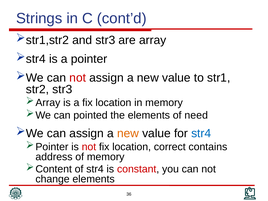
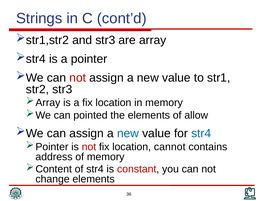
need: need -> allow (196, 115)
new colour: orange -> blue (128, 133)
correct: correct -> cannot (170, 147)
